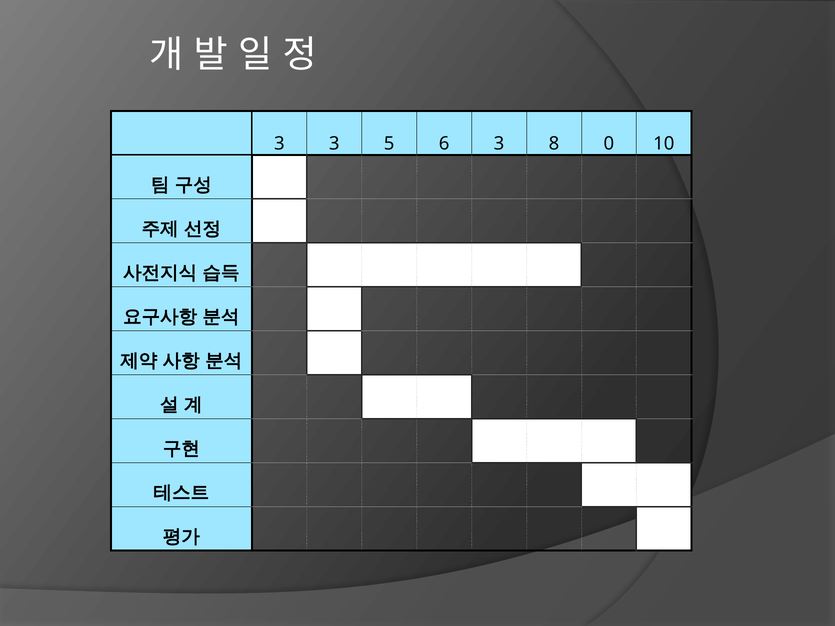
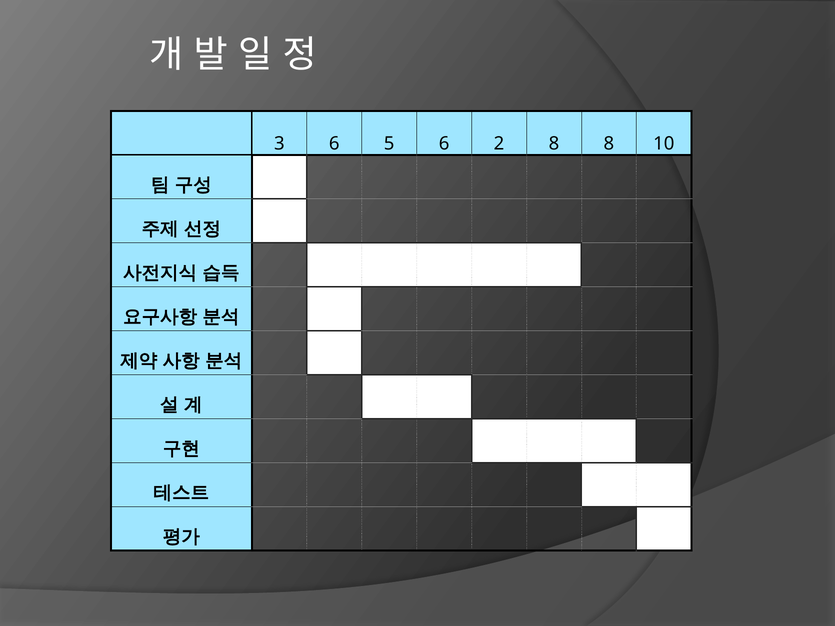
3: 3 -> 6 (334, 144)
6 3: 3 -> 2 (499, 144)
8 0: 0 -> 8 (609, 144)
